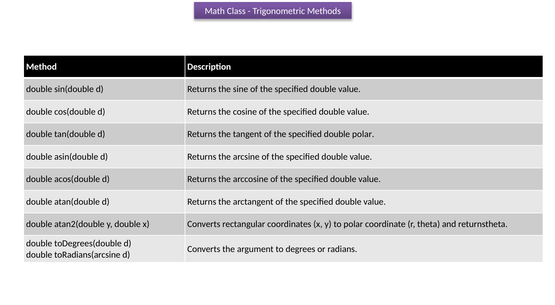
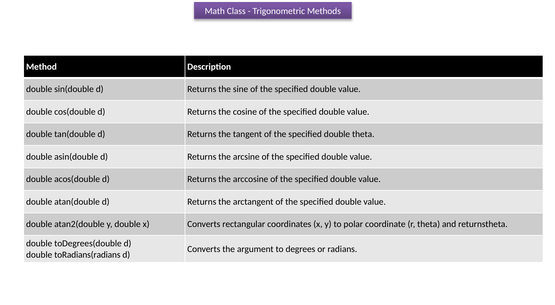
double polar: polar -> theta (363, 134)
toRadians(arcsine: toRadians(arcsine -> toRadians(radians (87, 255)
